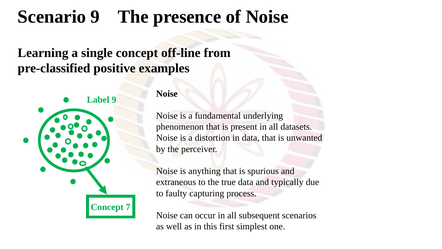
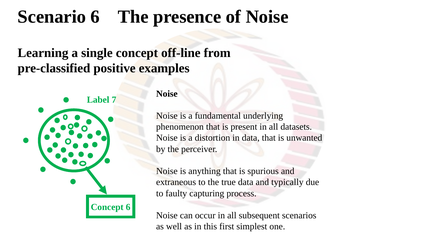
Scenario 9: 9 -> 6 (95, 17)
Label 9: 9 -> 7 (114, 100)
7: 7 -> 6 (128, 207)
